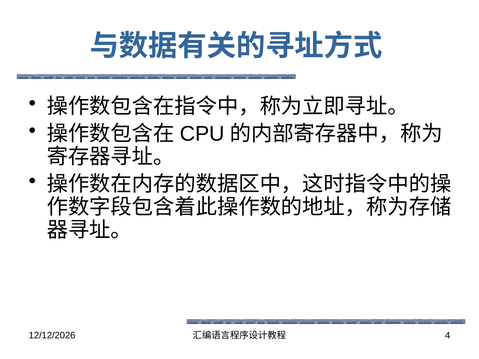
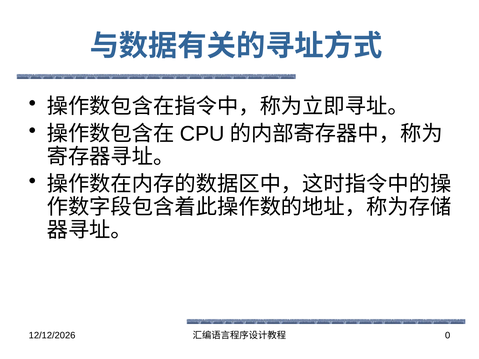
4: 4 -> 0 (448, 336)
